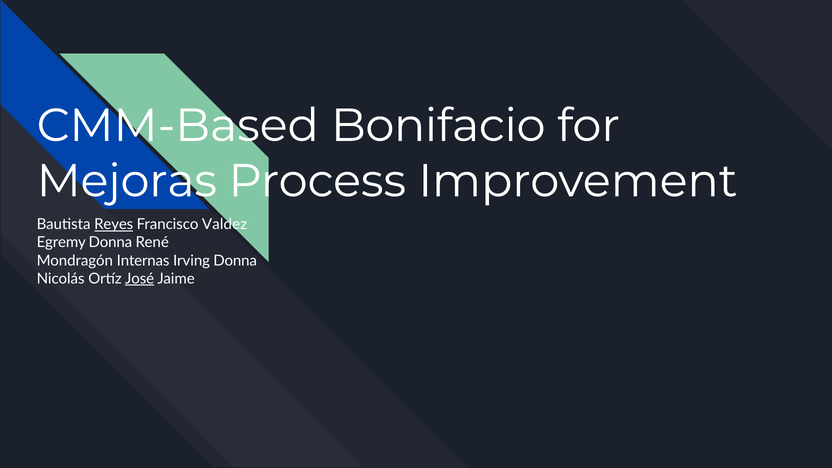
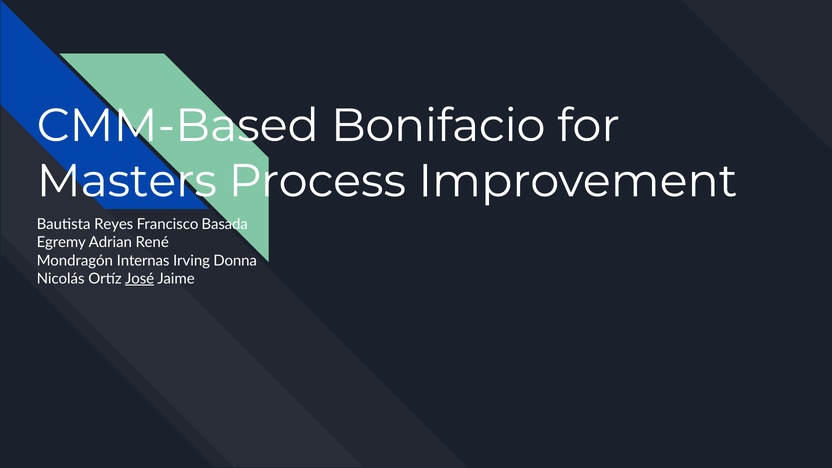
Mejoras: Mejoras -> Masters (127, 181)
Reyes underline: present -> none (114, 224)
Valdez: Valdez -> Basada (225, 224)
Egremy Donna: Donna -> Adrian (110, 243)
